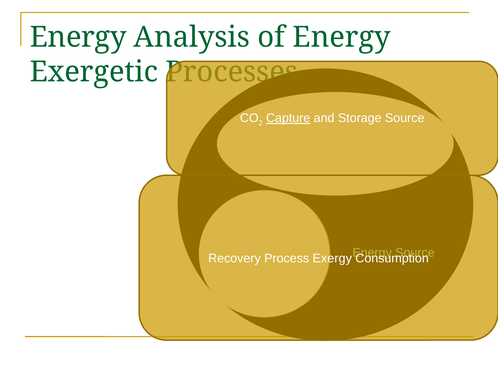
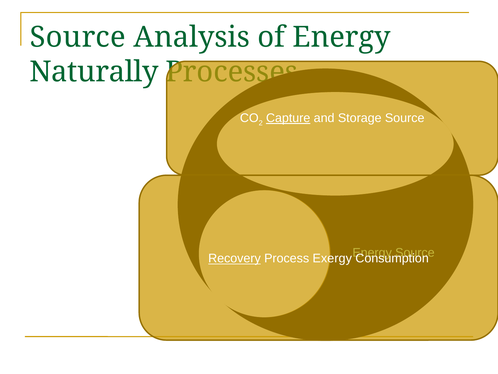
Energy: Energy -> Source (78, 37)
Exergetic: Exergetic -> Naturally (94, 72)
Recovery underline: none -> present (234, 258)
